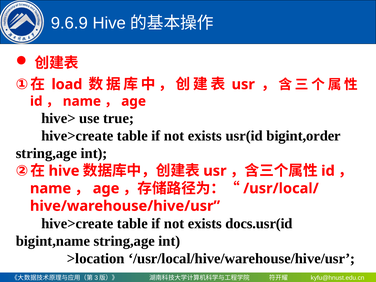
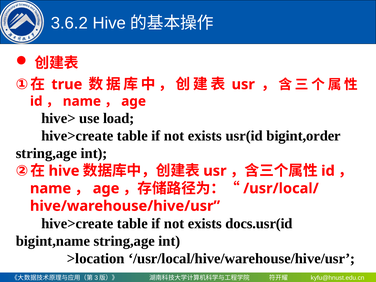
9.6.9: 9.6.9 -> 3.6.2 (69, 23)
load: load -> true (67, 84)
true: true -> load (119, 118)
